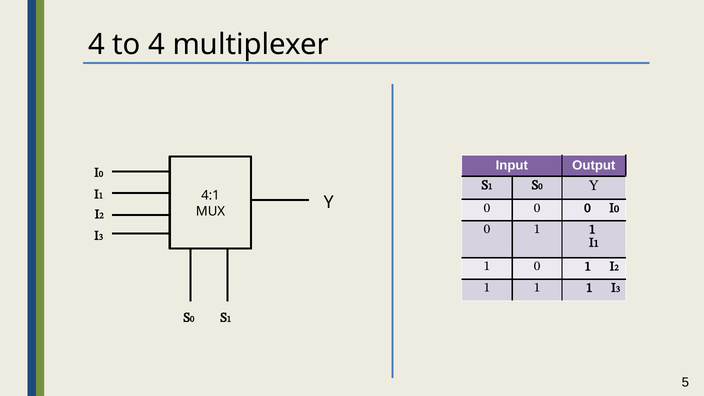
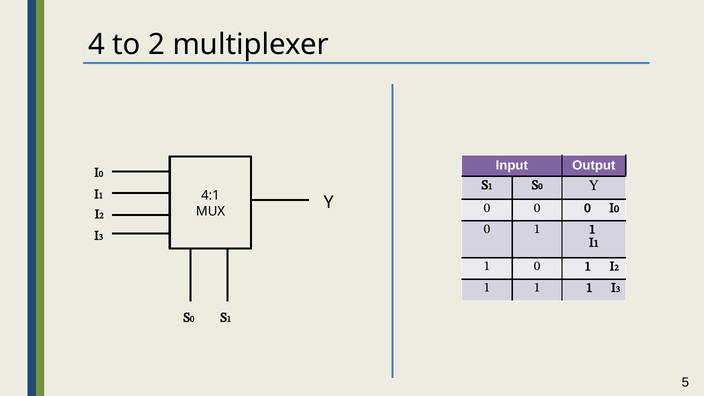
to 4: 4 -> 2 (157, 45)
